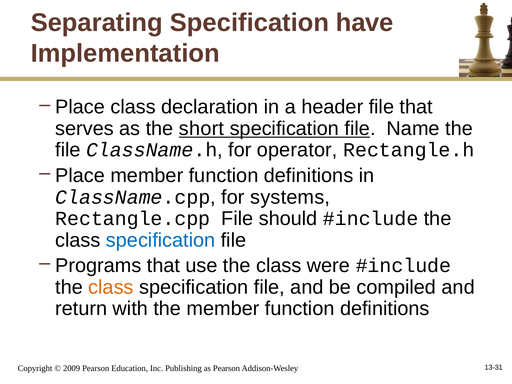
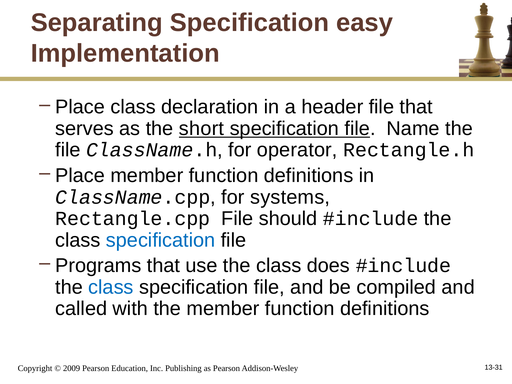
have: have -> easy (365, 23)
were: were -> does (328, 266)
class colour: orange -> blue (111, 287)
return: return -> called (81, 309)
